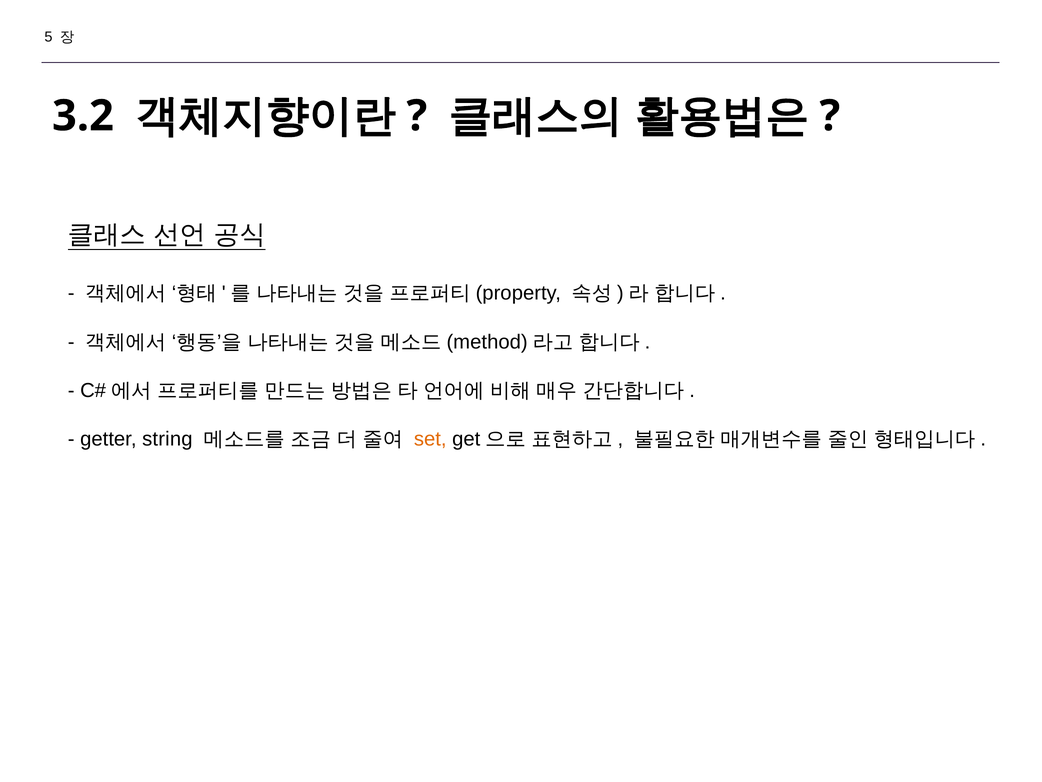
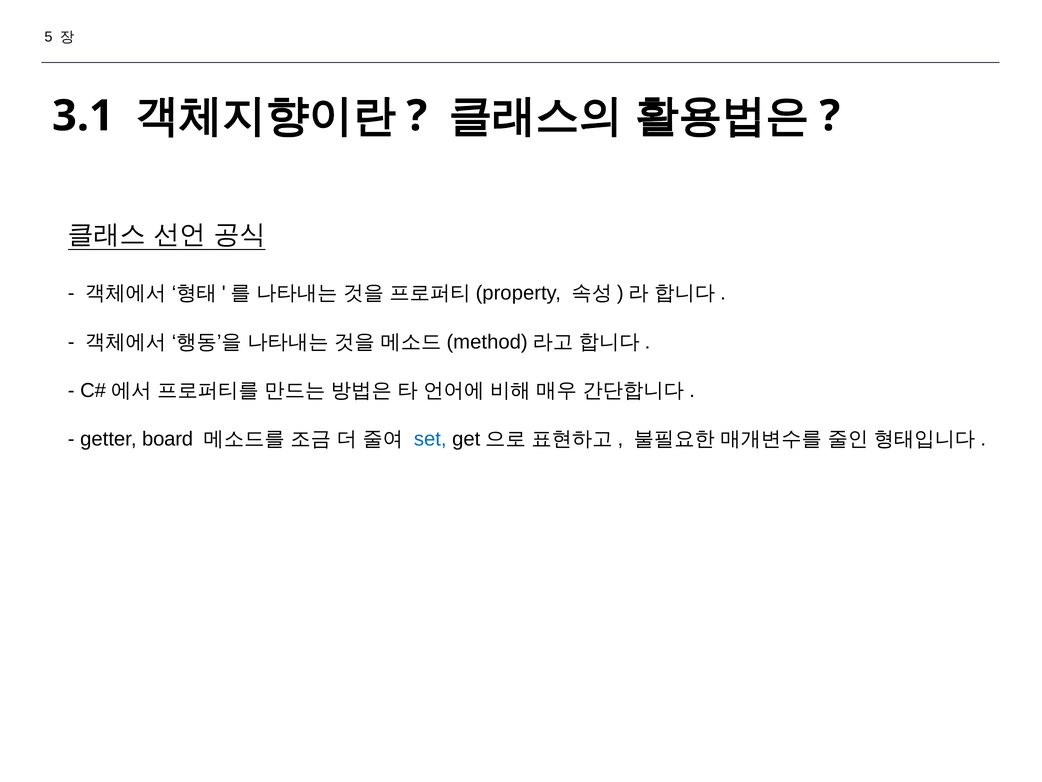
3.2: 3.2 -> 3.1 (83, 116)
string: string -> board (168, 439)
set colour: orange -> blue (430, 439)
